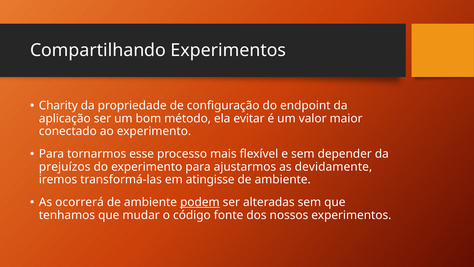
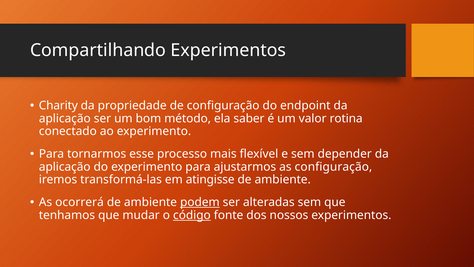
evitar: evitar -> saber (249, 118)
maior: maior -> rotina (346, 118)
prejuízos: prejuízos -> aplicação (65, 167)
as devidamente: devidamente -> configuração (333, 167)
código underline: none -> present (192, 215)
